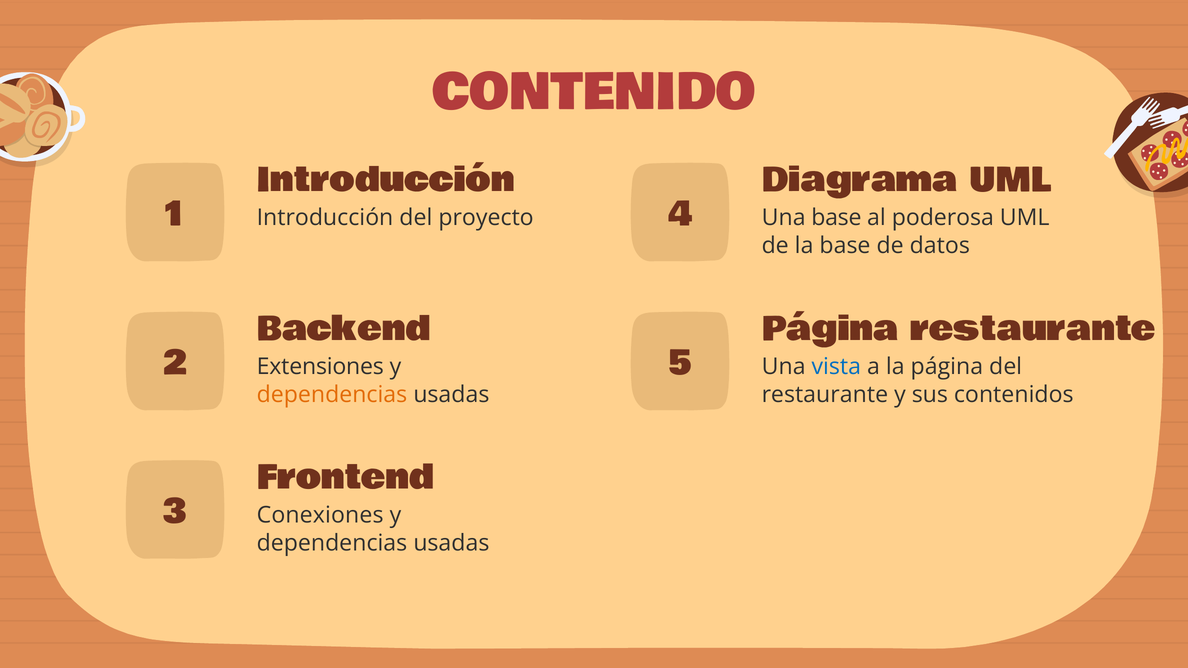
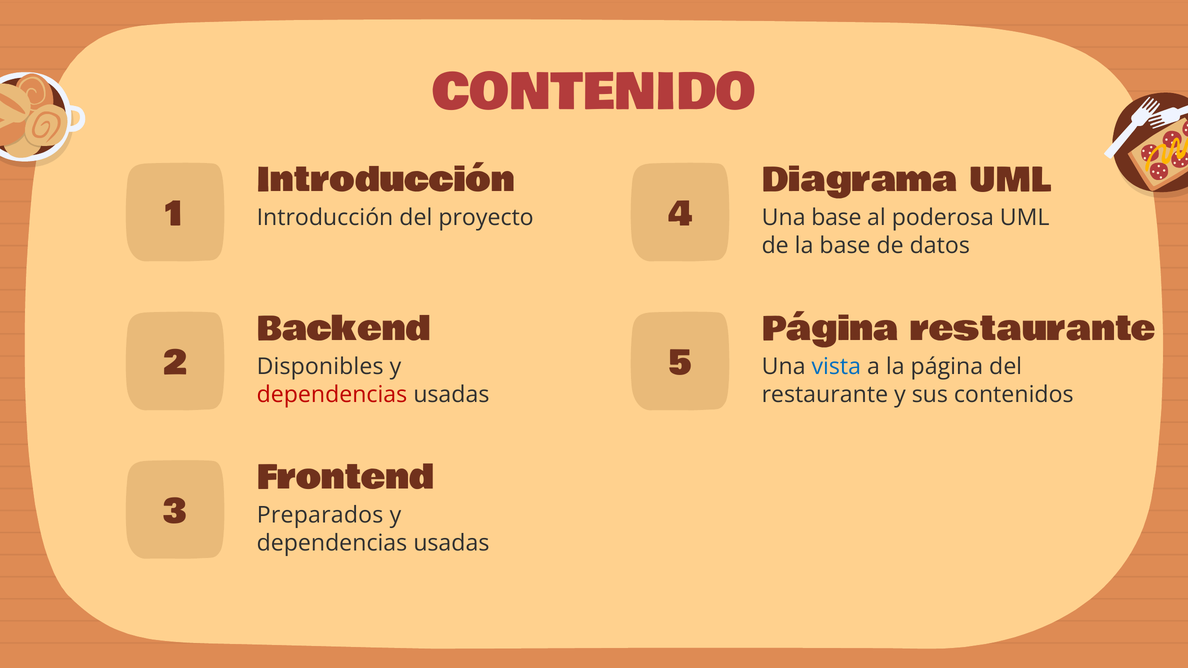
Extensiones: Extensiones -> Disponibles (320, 367)
dependencias colour: orange -> red (332, 395)
Conexiones: Conexiones -> Preparados (320, 515)
